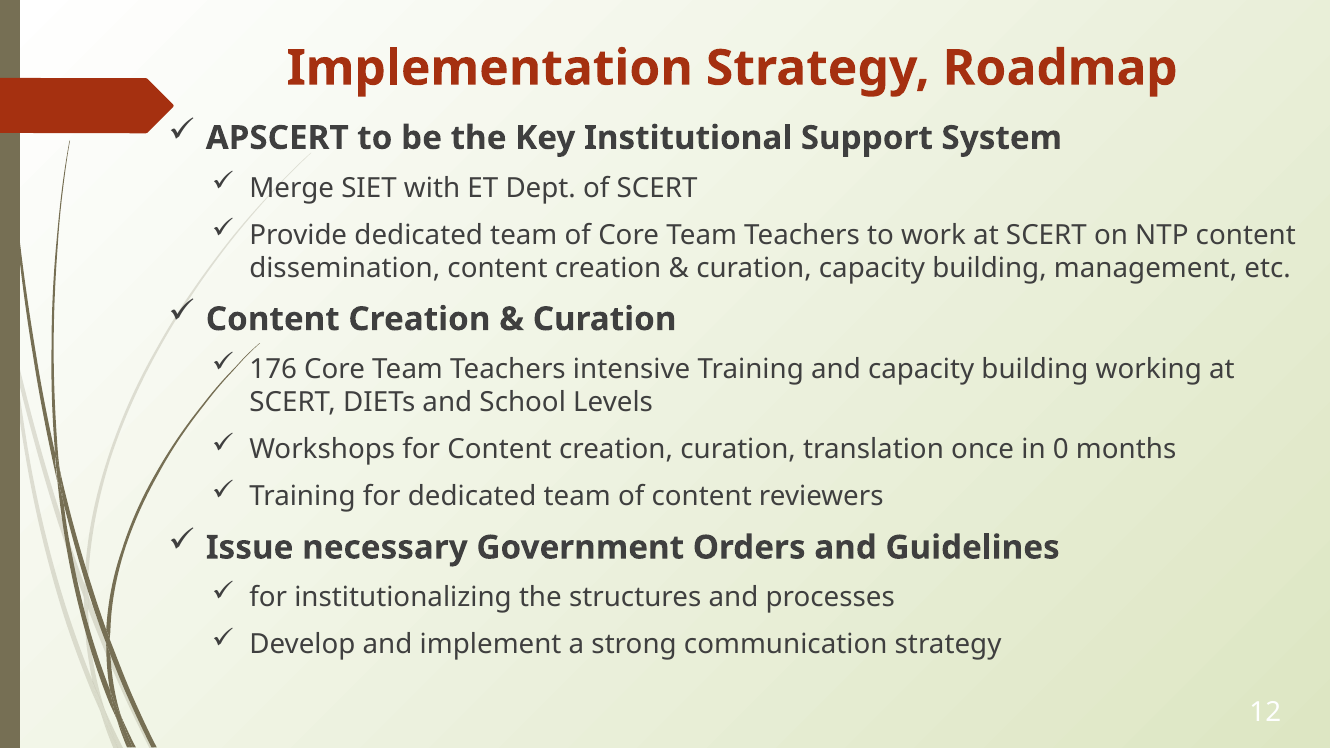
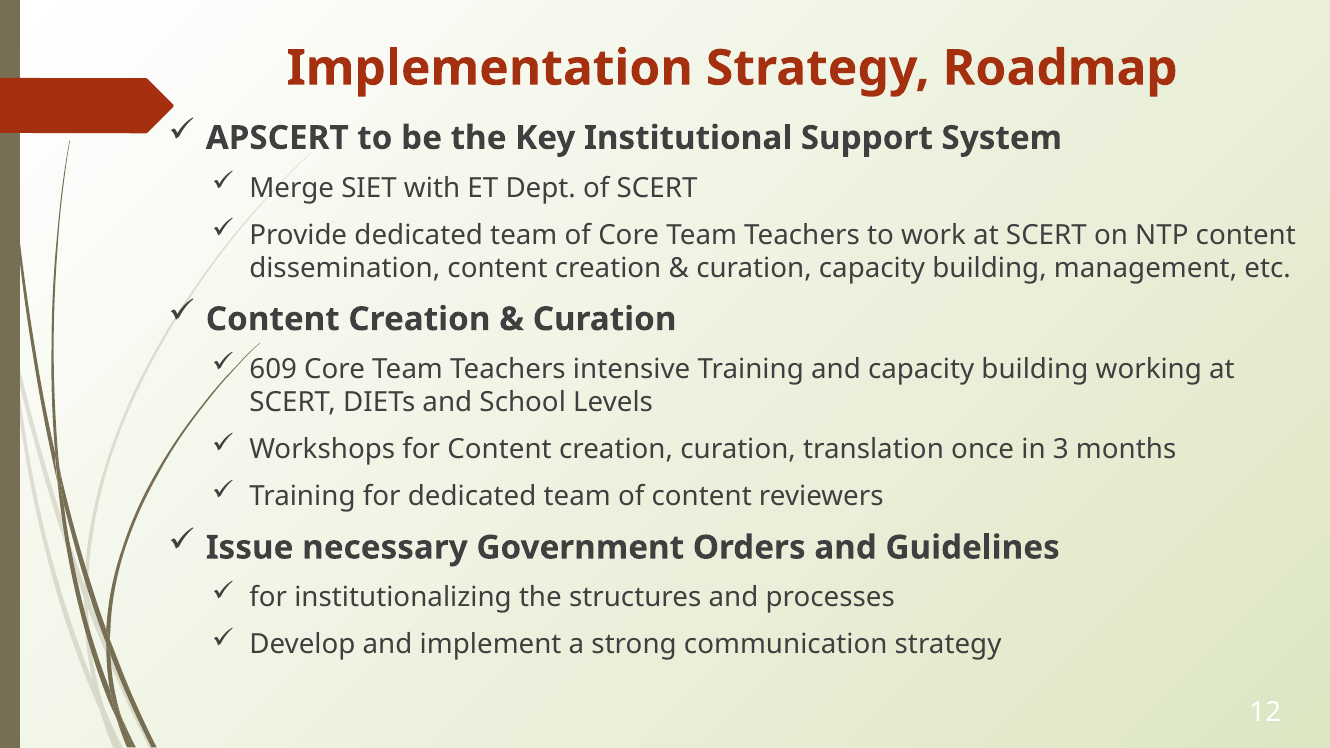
176: 176 -> 609 (273, 369)
0: 0 -> 3 (1061, 450)
